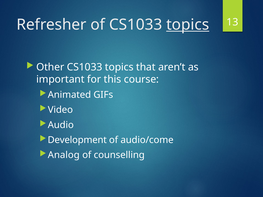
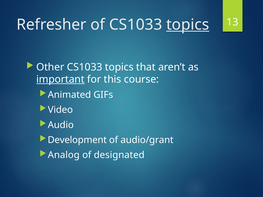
important underline: none -> present (60, 79)
audio/come: audio/come -> audio/grant (147, 140)
counselling: counselling -> designated (119, 155)
